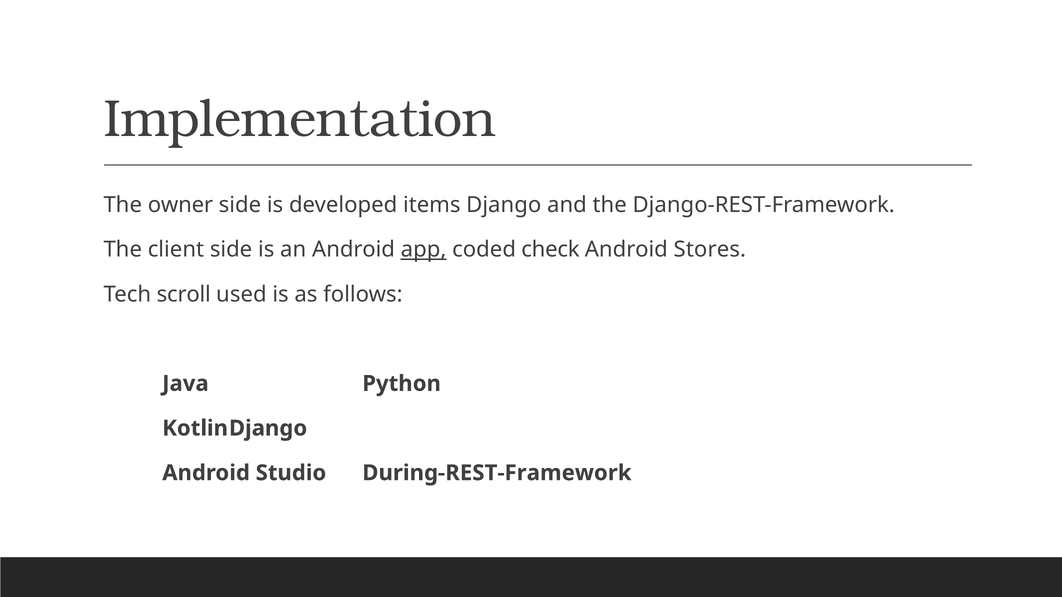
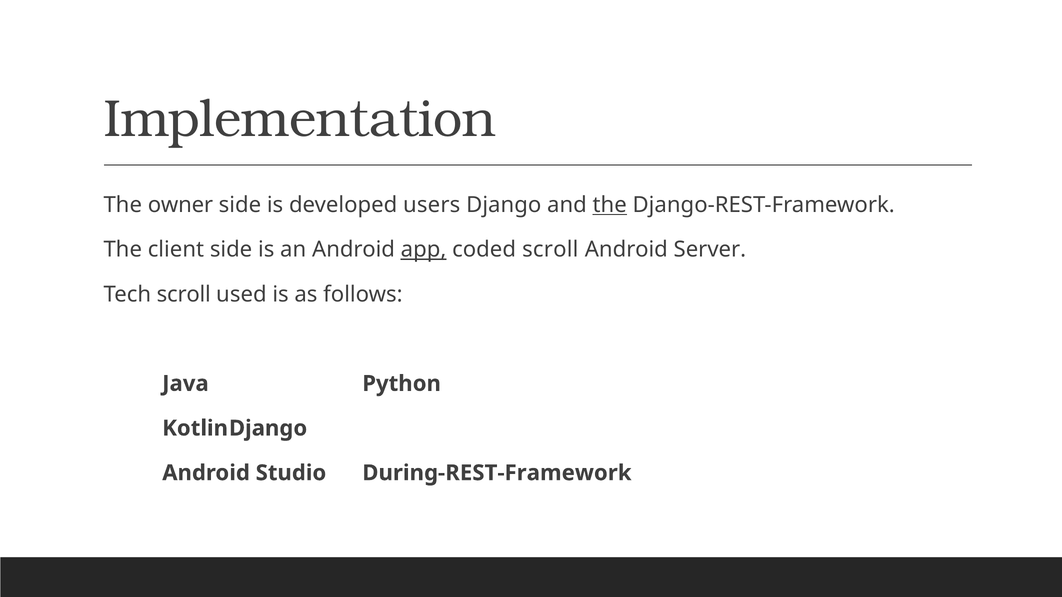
items: items -> users (432, 205)
the underline: none -> present (610, 205)
coded check: check -> scroll (550, 250)
Stores: Stores -> Server (710, 250)
